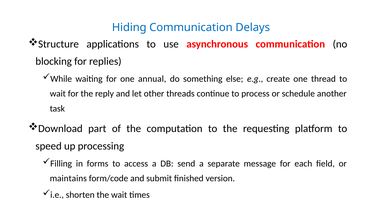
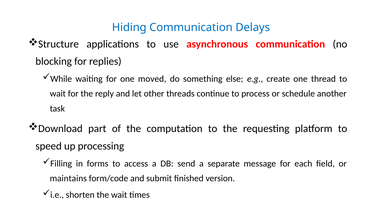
annual: annual -> moved (152, 79)
